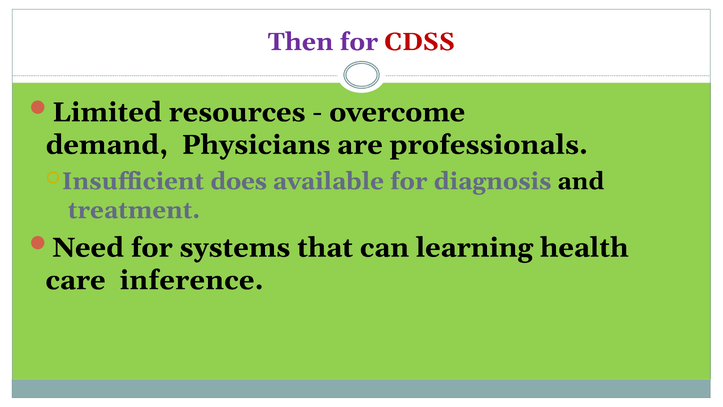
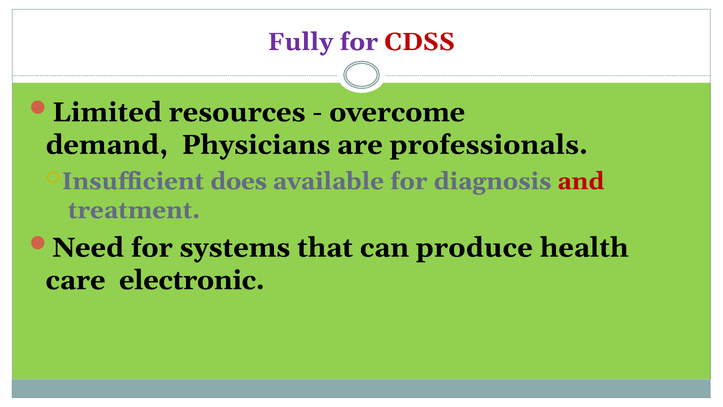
Then: Then -> Fully (300, 42)
and colour: black -> red (581, 181)
learning: learning -> produce (474, 247)
inference: inference -> electronic (192, 280)
